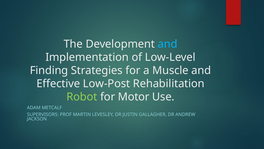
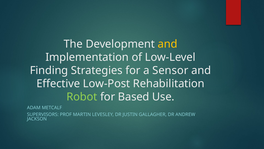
and colour: light blue -> yellow (168, 44)
Muscle: Muscle -> Sensor (170, 70)
Motor: Motor -> Based (134, 97)
